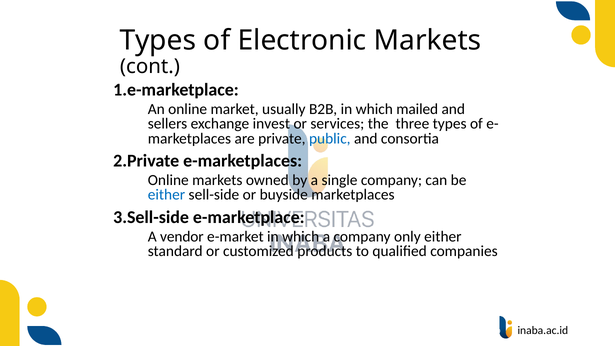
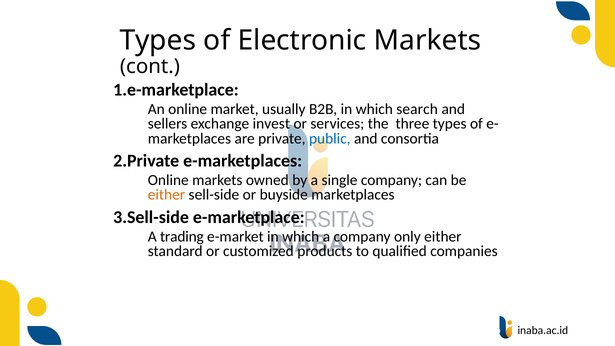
mailed: mailed -> search (417, 109)
either colour: blue -> orange (166, 195)
vendor: vendor -> trading (182, 236)
